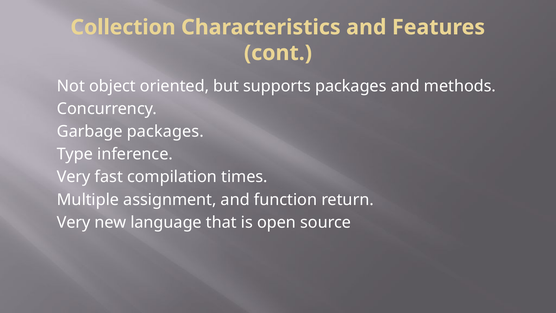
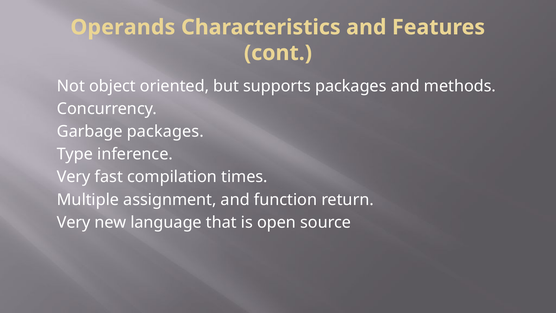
Collection: Collection -> Operands (123, 27)
